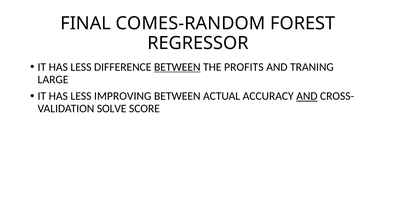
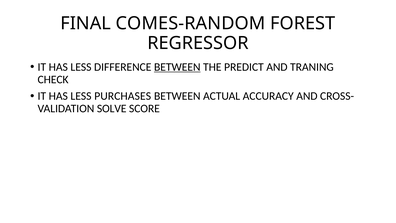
PROFITS: PROFITS -> PREDICT (244, 67)
LARGE: LARGE -> CHECK (53, 79)
IMPROVING: IMPROVING -> PURCHASES (123, 96)
AND underline: present -> none (307, 96)
